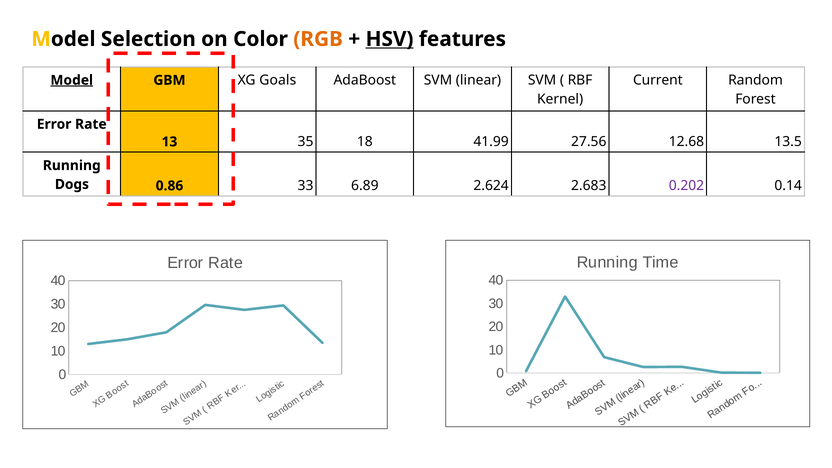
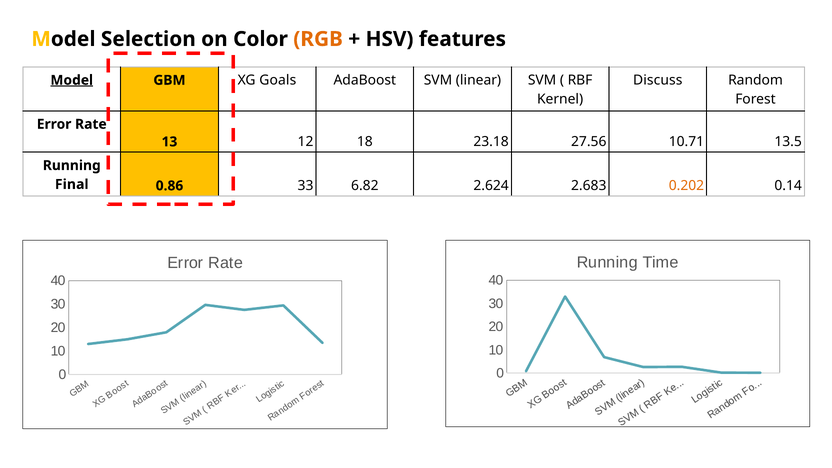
HSV underline: present -> none (390, 39)
Current: Current -> Discuss (658, 80)
35: 35 -> 12 (306, 142)
41.99: 41.99 -> 23.18 (491, 142)
12.68: 12.68 -> 10.71 (686, 142)
Dogs: Dogs -> Final (72, 184)
6.89: 6.89 -> 6.82 (365, 186)
0.202 colour: purple -> orange (686, 186)
